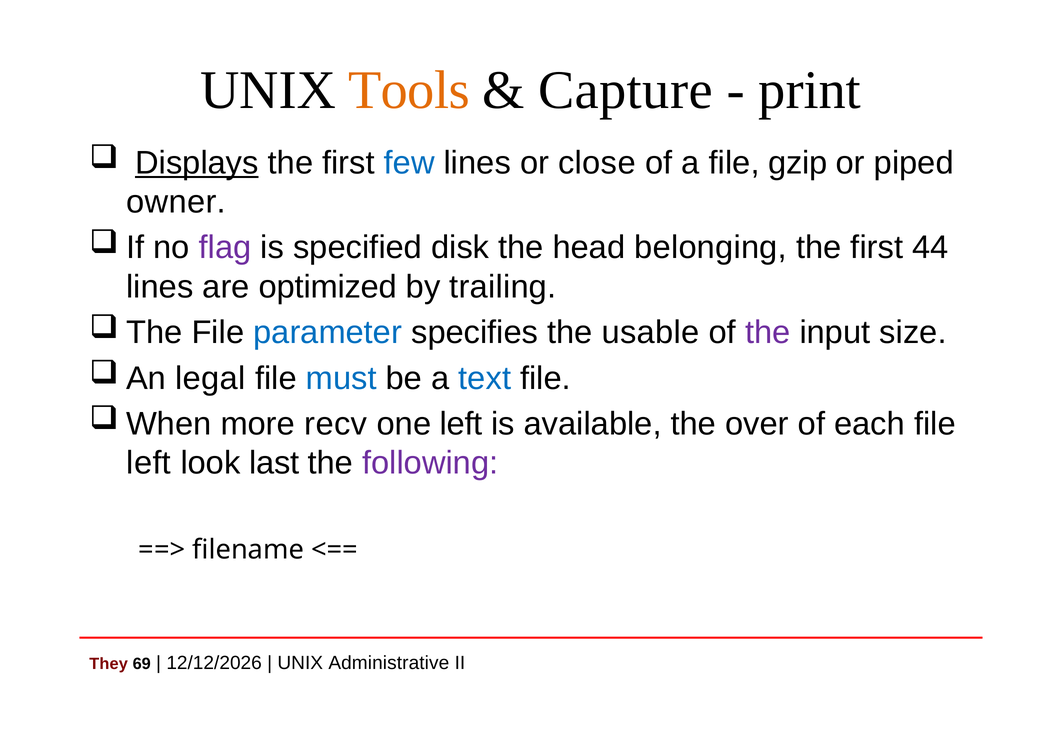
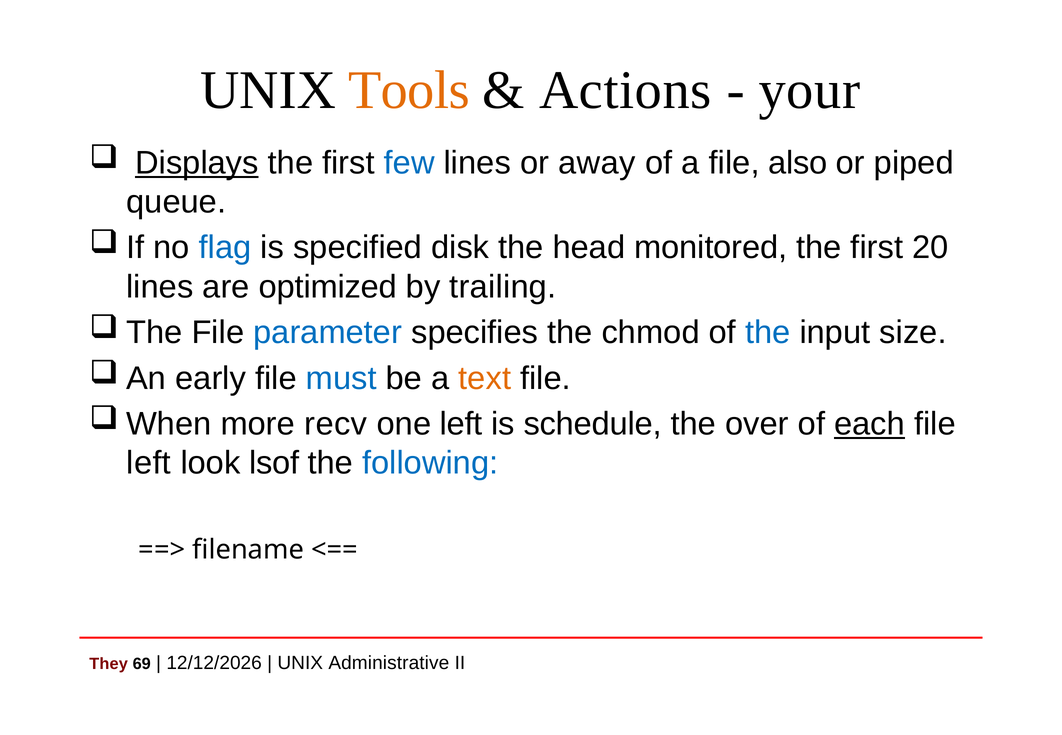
Capture: Capture -> Actions (625, 90)
print: print -> your (809, 90)
close: close -> away (597, 163)
gzip: gzip -> also (798, 163)
owner: owner -> queue (176, 202)
flag colour: purple -> blue (225, 248)
belonging: belonging -> monitored (711, 248)
44: 44 -> 20 (930, 248)
usable: usable -> chmod (651, 333)
the colour: purple -> blue (768, 333)
legal: legal -> early (211, 378)
text colour: blue -> orange (485, 378)
available: available -> schedule (593, 424)
each underline: none -> present (870, 424)
last: last -> lsof (274, 463)
following colour: purple -> blue (430, 463)
